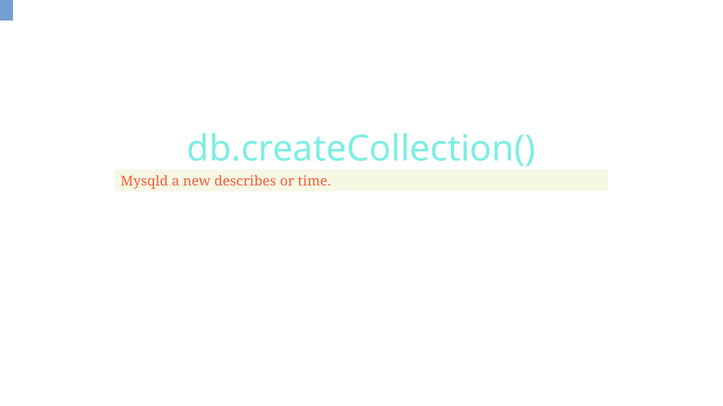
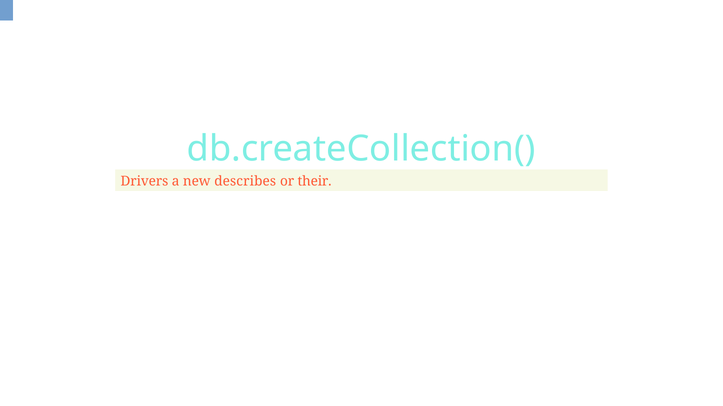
Mysqld: Mysqld -> Drivers (144, 181)
time: time -> their (315, 181)
